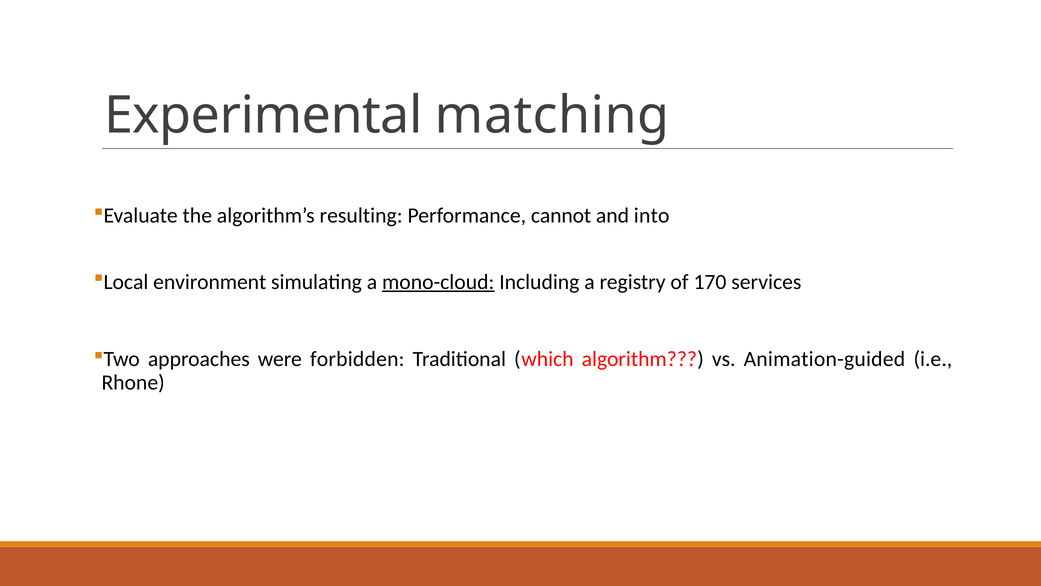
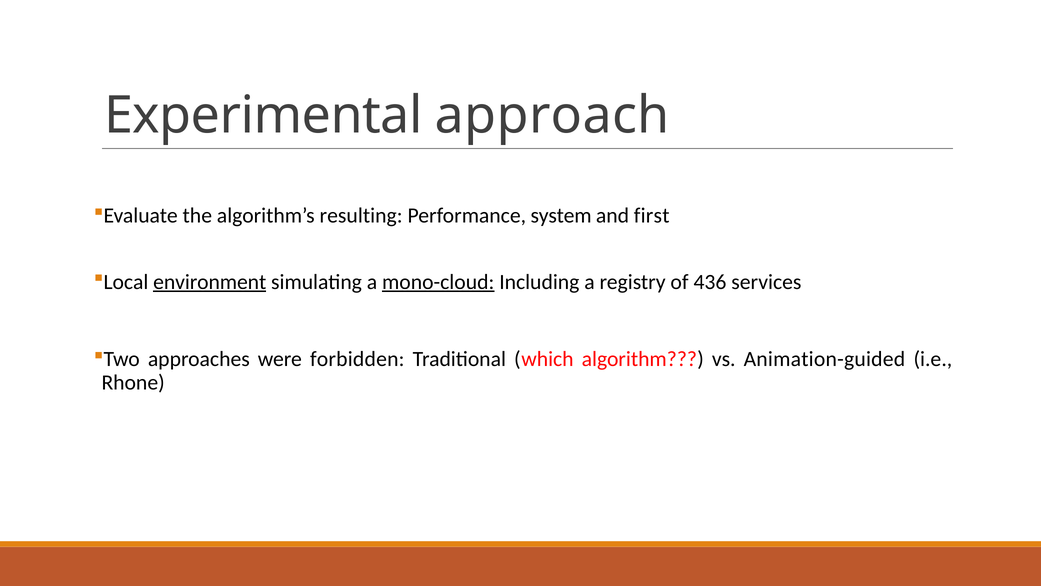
matching: matching -> approach (552, 115)
cannot: cannot -> system (561, 216)
into: into -> first (652, 216)
environment underline: none -> present (210, 282)
170: 170 -> 436 (710, 282)
